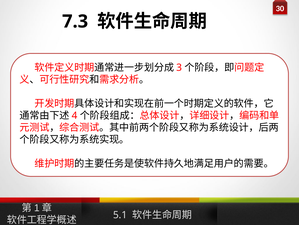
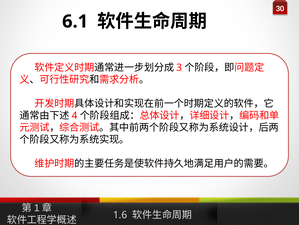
7.3: 7.3 -> 6.1 (75, 21)
5.1: 5.1 -> 1.6 (120, 214)
